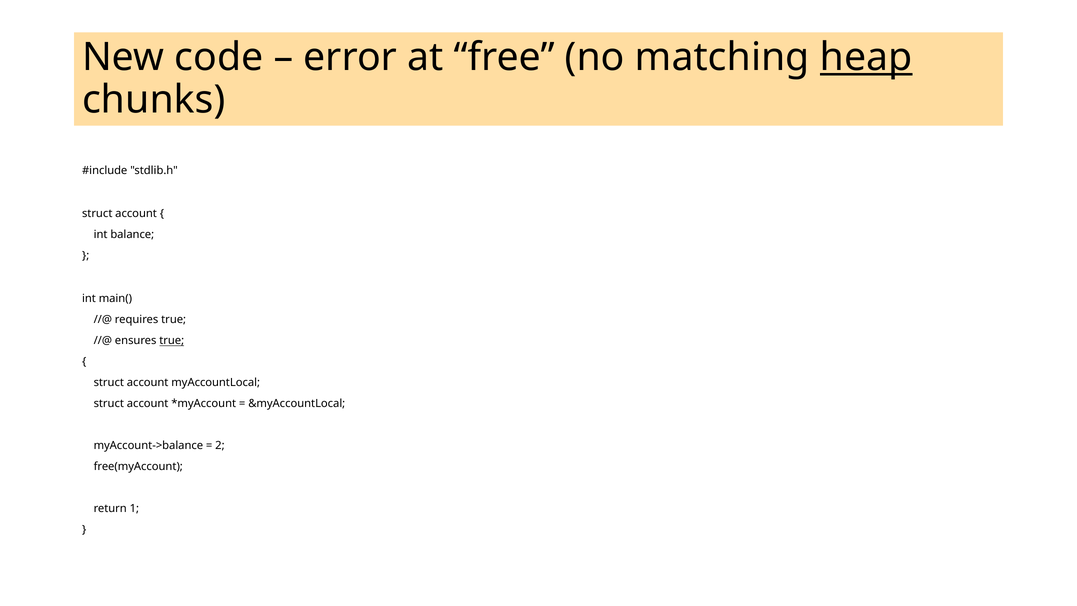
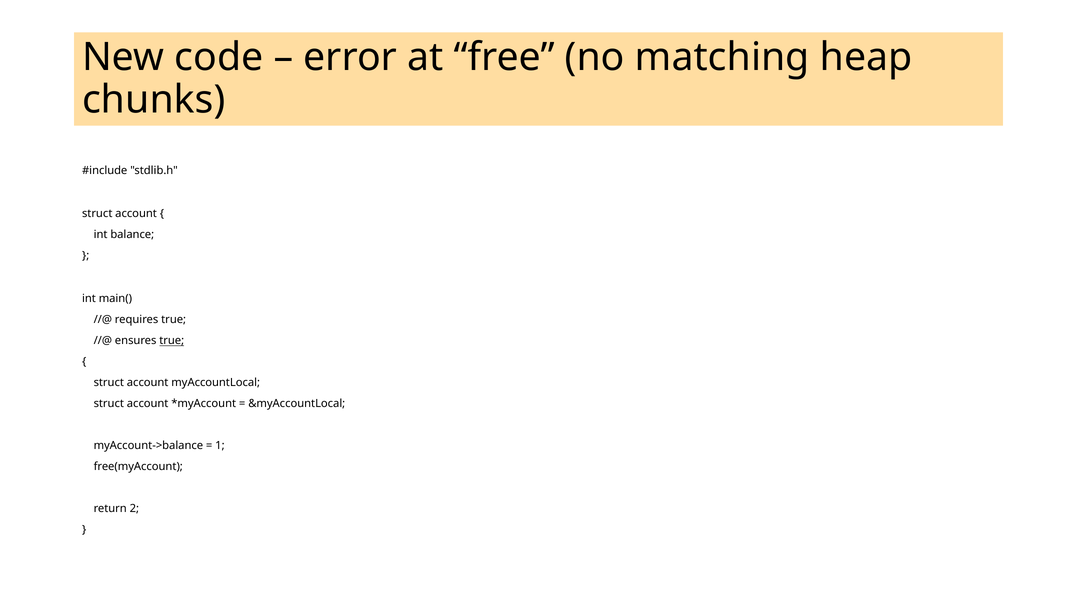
heap underline: present -> none (866, 57)
2: 2 -> 1 (220, 446)
1: 1 -> 2 (134, 509)
